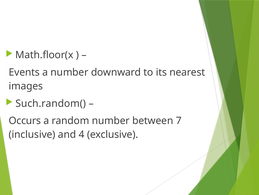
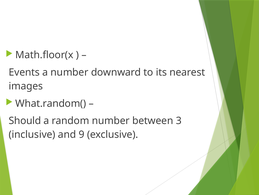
Such.random(: Such.random( -> What.random( (51, 103)
Occurs: Occurs -> Should (25, 120)
7: 7 -> 3 (179, 120)
4: 4 -> 9 (82, 134)
